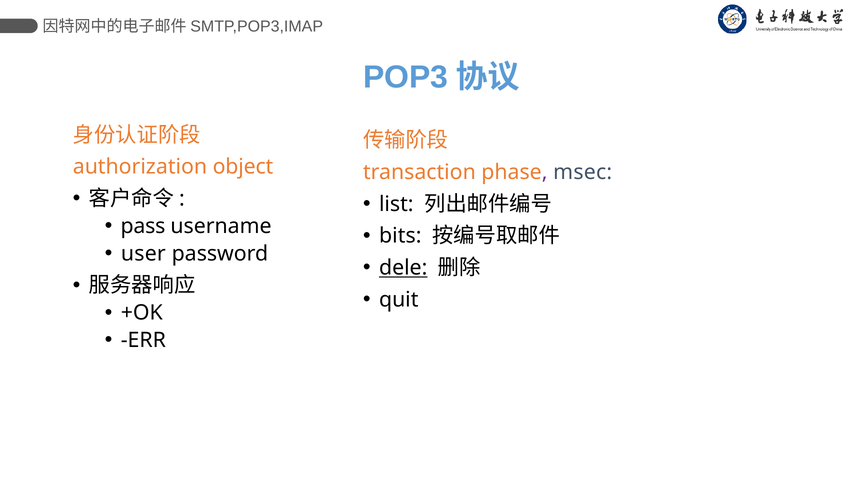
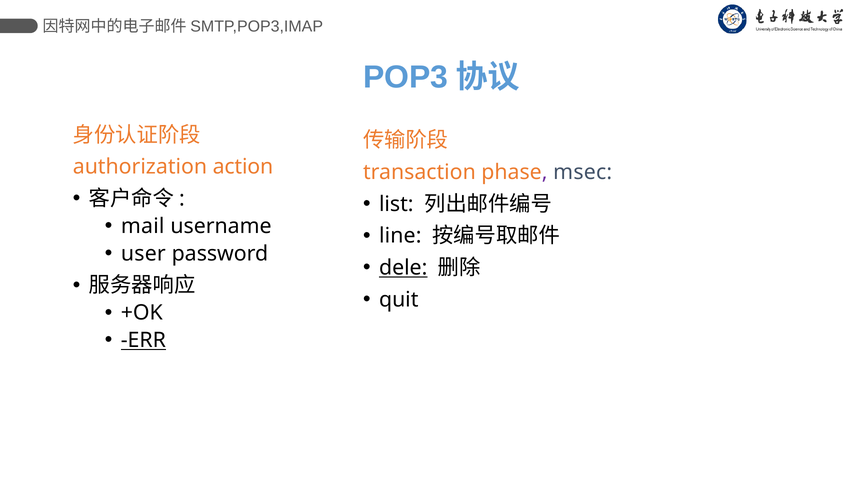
object: object -> action (243, 167)
pass: pass -> mail (143, 226)
bits: bits -> line (400, 236)
ERR underline: none -> present (143, 340)
